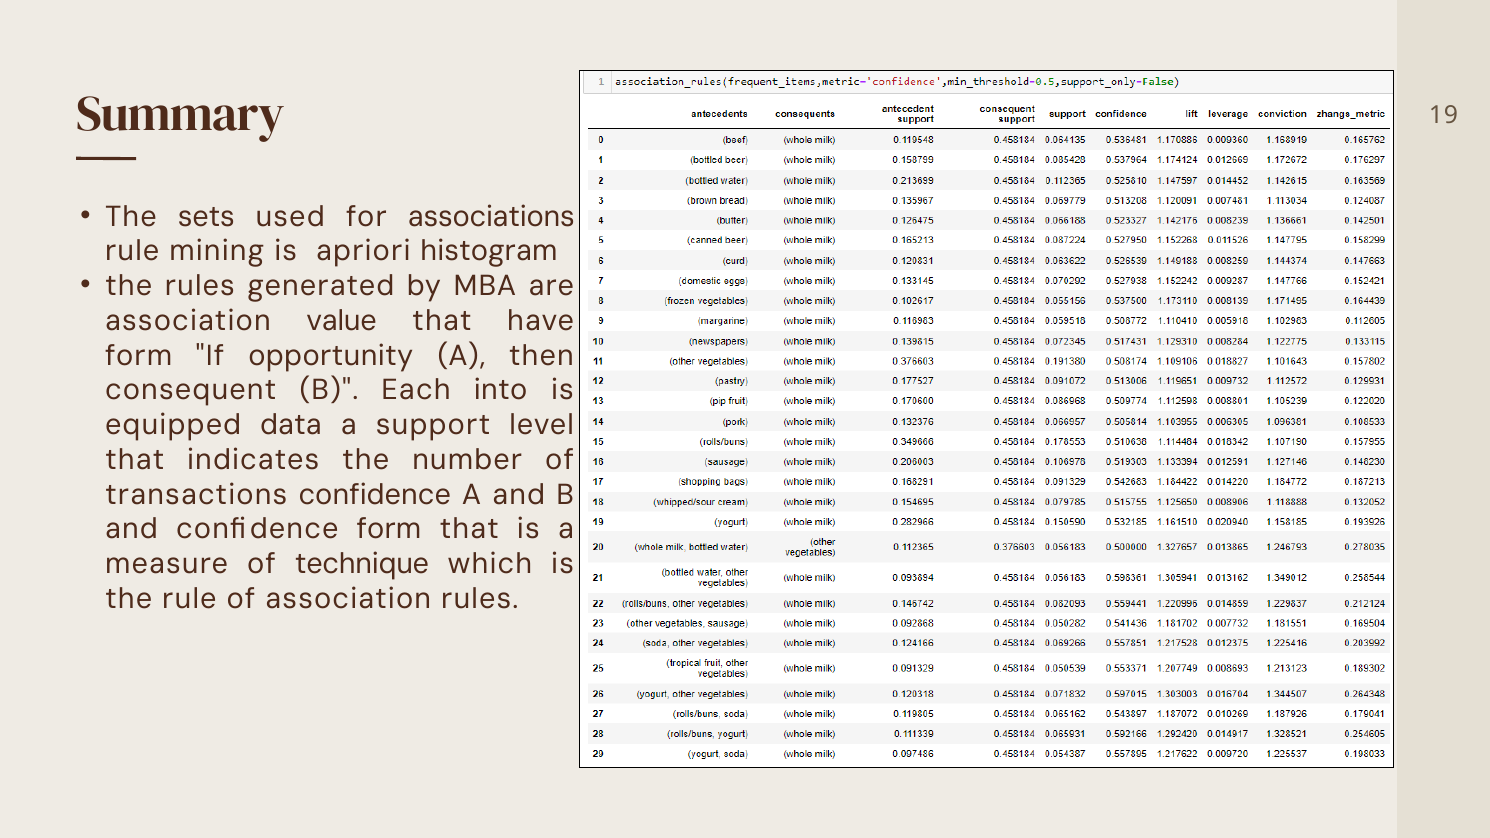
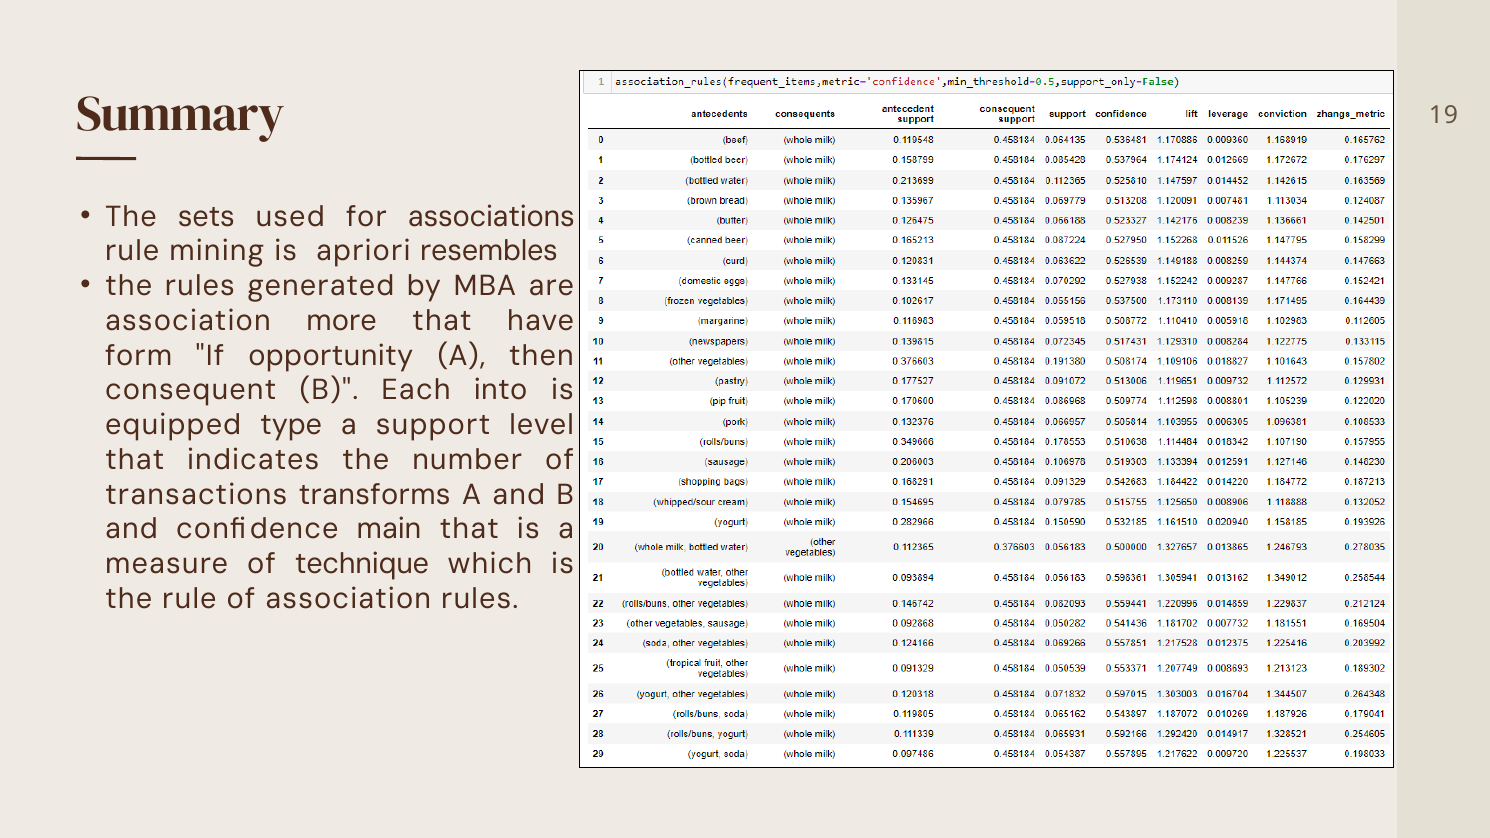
histogram: histogram -> resembles (489, 251)
value: value -> more (342, 321)
data: data -> type (291, 425)
transactions confidence: confidence -> transforms (375, 495)
confidence form: form -> main (389, 529)
